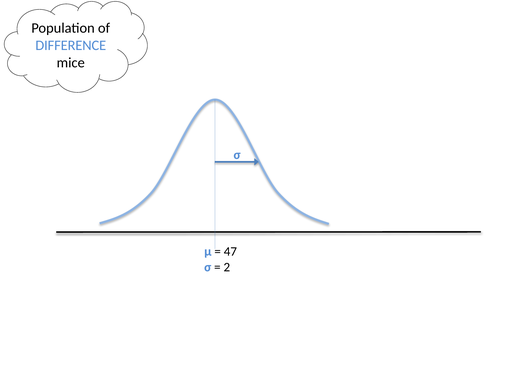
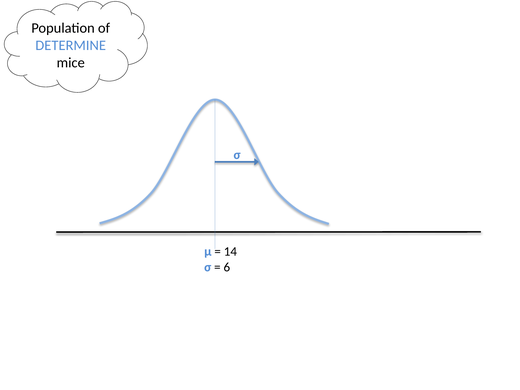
DIFFERENCE: DIFFERENCE -> DETERMINE (71, 45)
47: 47 -> 14 (230, 252)
2: 2 -> 6 (227, 267)
